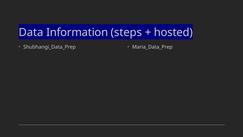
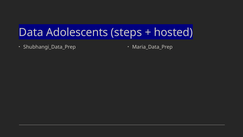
Information: Information -> Adolescents (77, 32)
